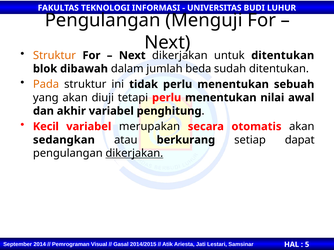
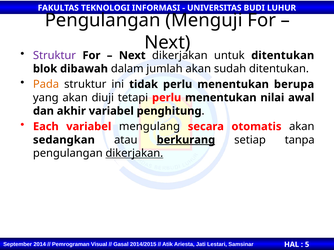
Struktur colour: orange -> purple (54, 56)
jumlah beda: beda -> akan (198, 69)
sebuah: sebuah -> berupa (294, 84)
Kecil: Kecil -> Each (46, 127)
merupakan: merupakan -> mengulang (149, 127)
berkurang underline: none -> present (186, 140)
dapat: dapat -> tanpa (300, 140)
